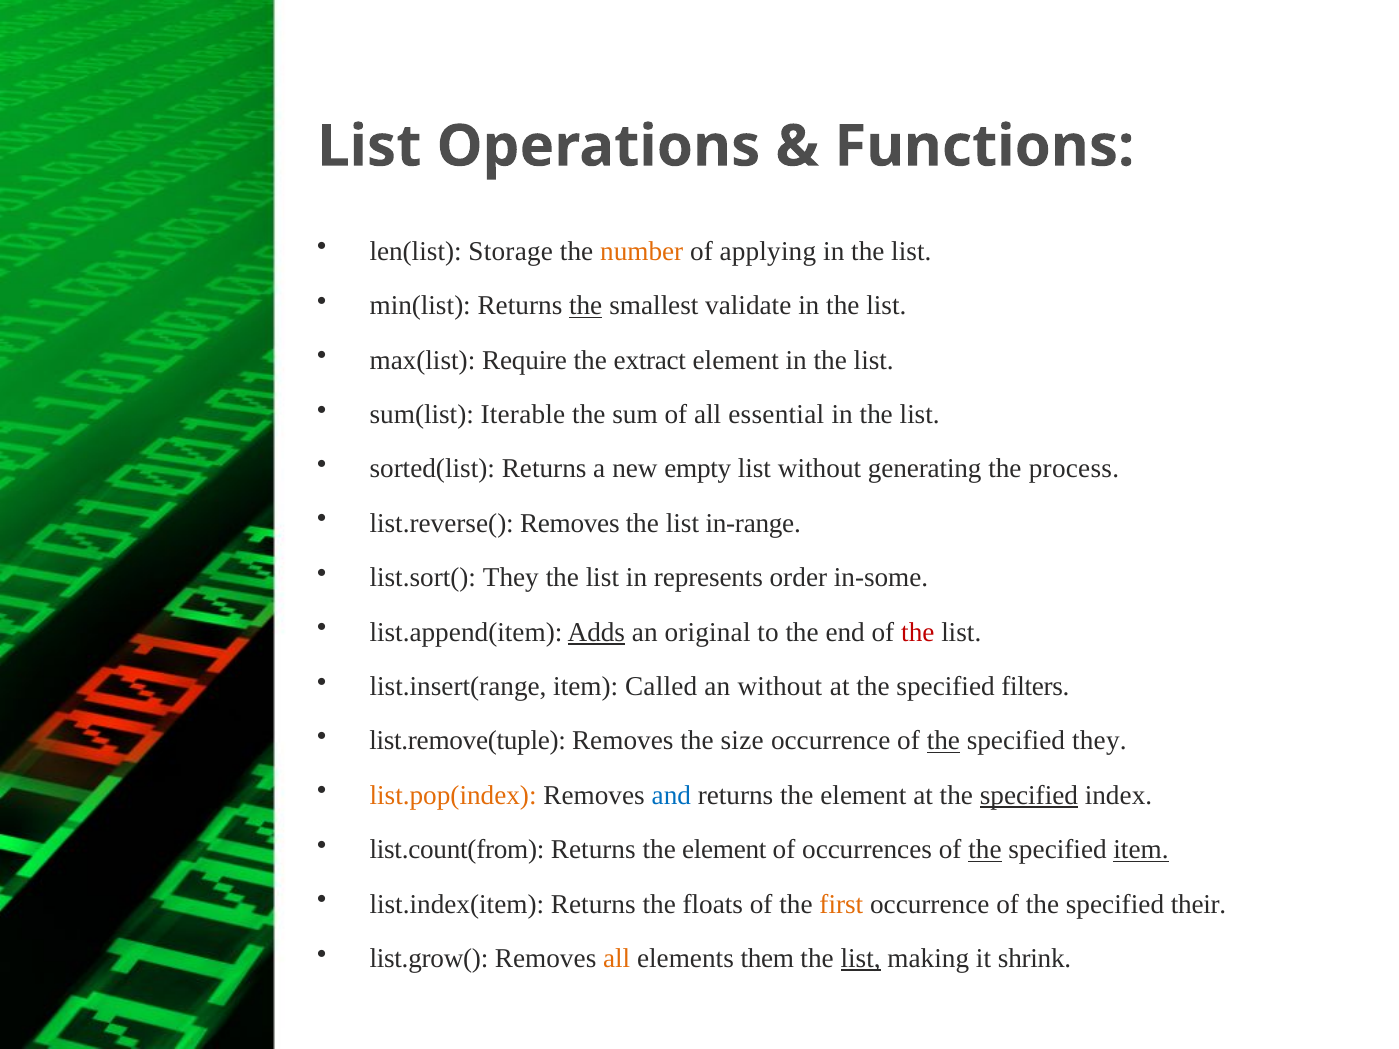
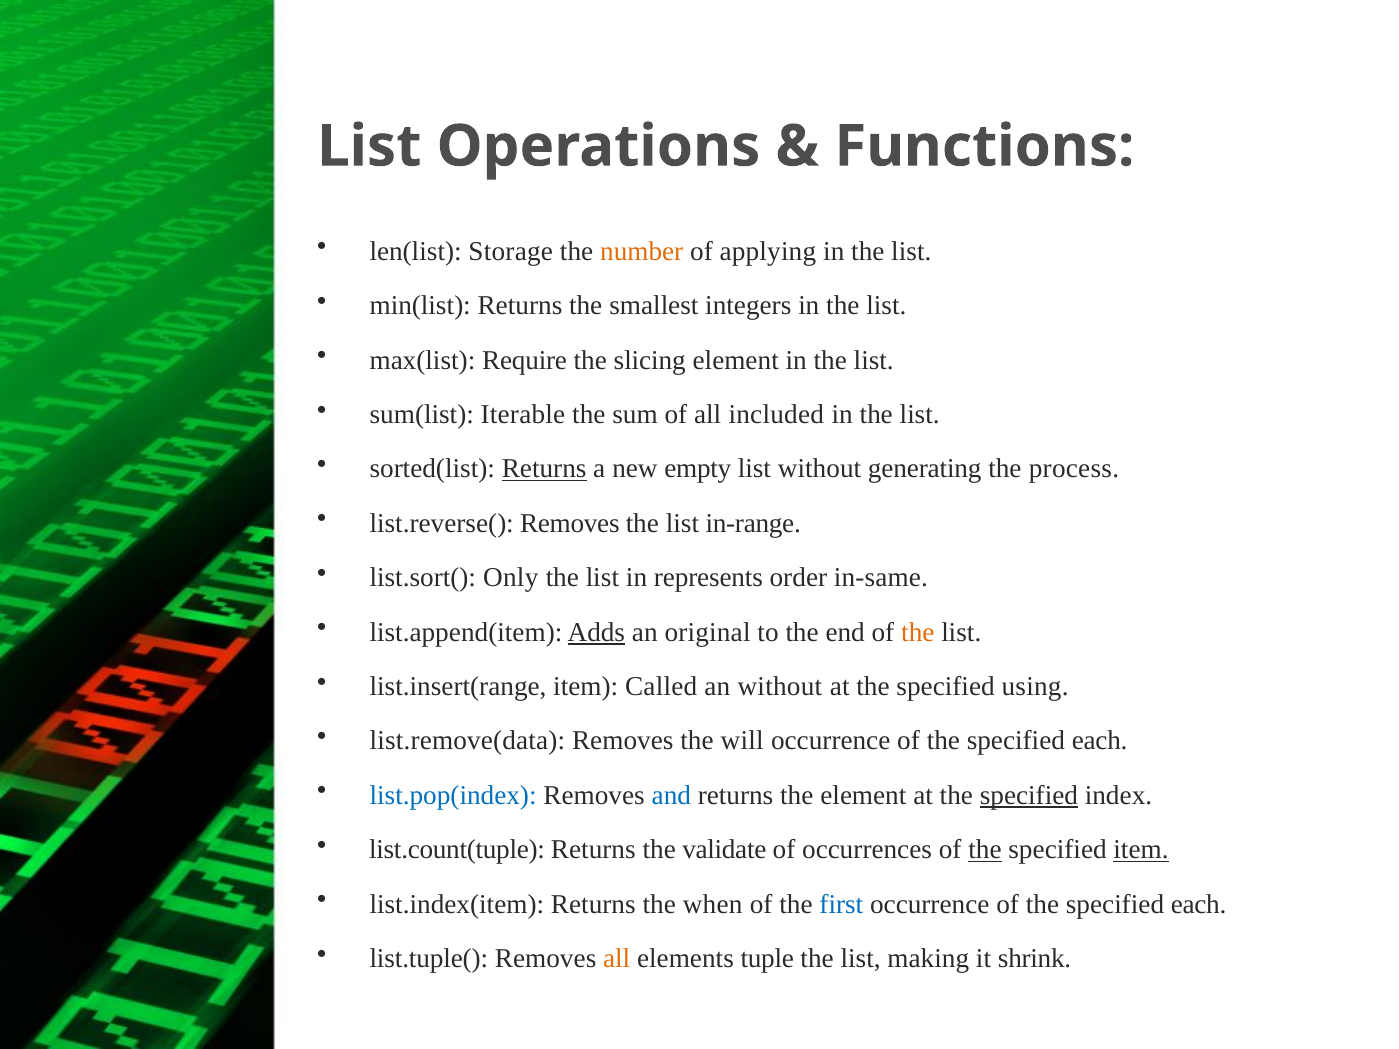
the underline: present -> none (586, 306)
validate: validate -> integers (748, 306)
extract: extract -> slicing (650, 360)
essential: essential -> included (776, 415)
Returns underline: none -> present (544, 469)
list.sort( They: They -> Only (511, 578)
in-some: in-some -> in-same (881, 578)
the colour: red -> orange (918, 632)
filters: filters -> using (1035, 687)
list.remove(tuple: list.remove(tuple -> list.remove(data (467, 741)
size: size -> will (742, 741)
the underline: present -> none (943, 741)
they: they -> each (1100, 741)
list.pop(index colour: orange -> blue (453, 796)
list.count(from: list.count(from -> list.count(tuple (457, 850)
element: element -> validate (724, 850)
floats: floats -> when (713, 904)
first colour: orange -> blue (841, 904)
their: their -> each (1199, 904)
list.grow(: list.grow( -> list.tuple( (429, 959)
them: them -> tuple (767, 959)
list underline: present -> none (861, 959)
